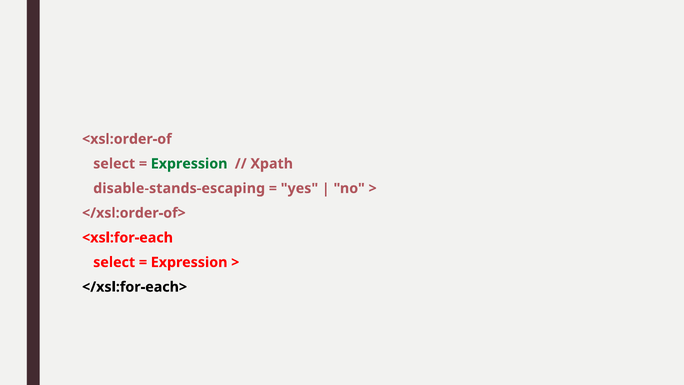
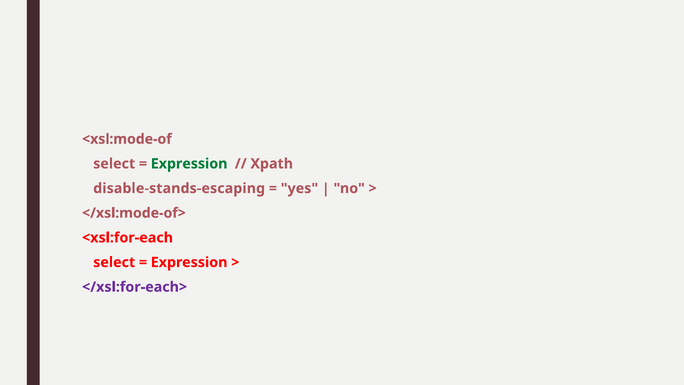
<xsl:order-of: <xsl:order-of -> <xsl:mode-of (127, 139)
</xsl:order-of>: </xsl:order-of> -> </xsl:mode-of> (134, 213)
</xsl:for-each> colour: black -> purple (135, 287)
